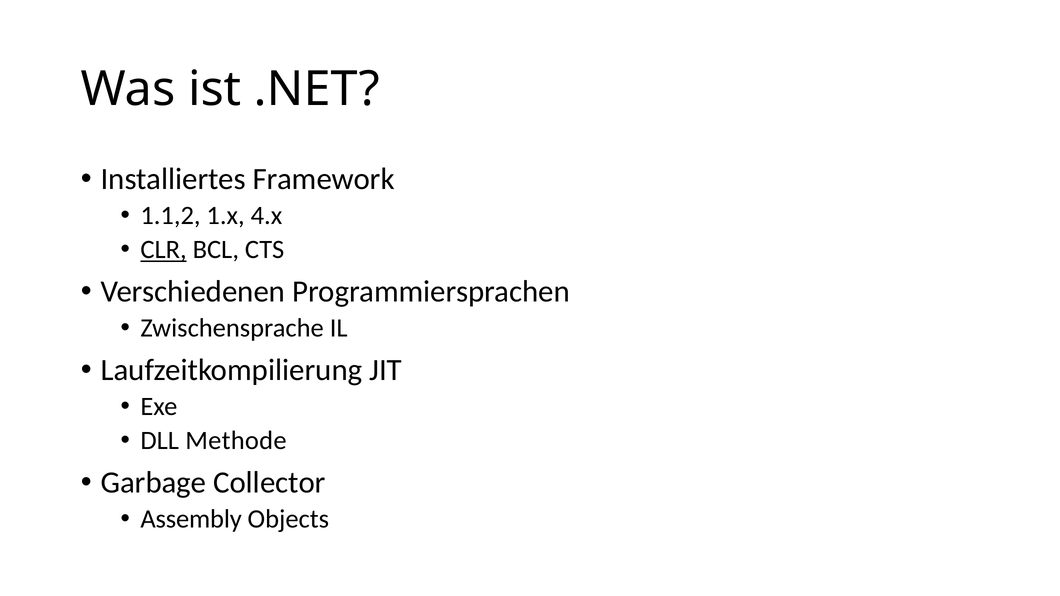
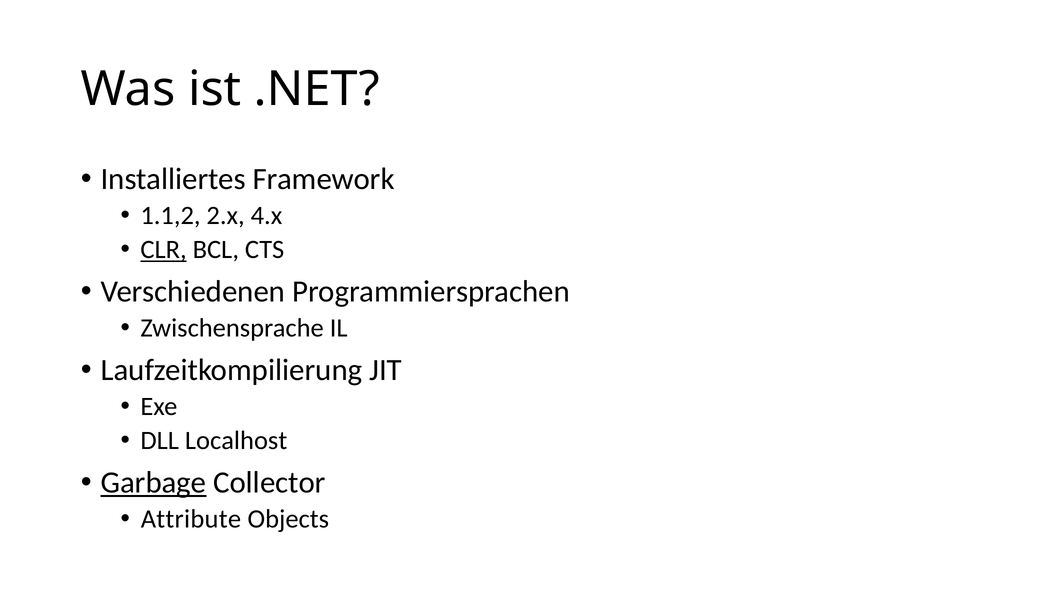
1.x: 1.x -> 2.x (226, 216)
Methode: Methode -> Localhost (236, 441)
Garbage underline: none -> present (154, 483)
Assembly: Assembly -> Attribute (191, 519)
